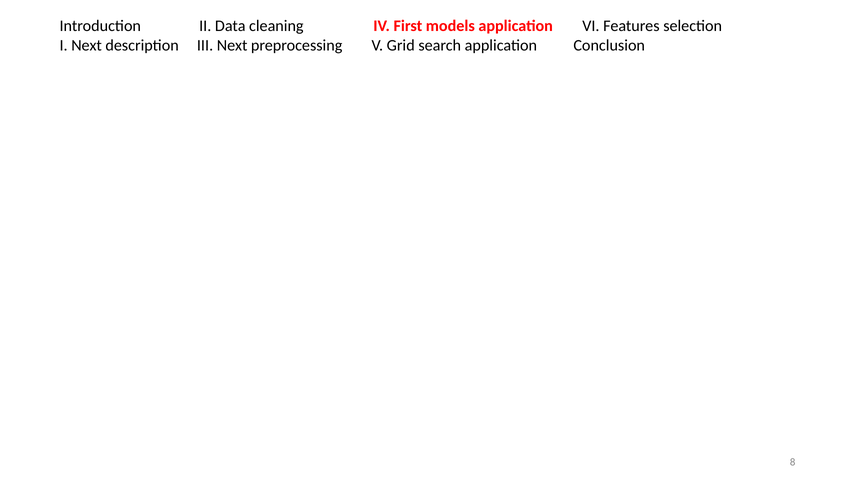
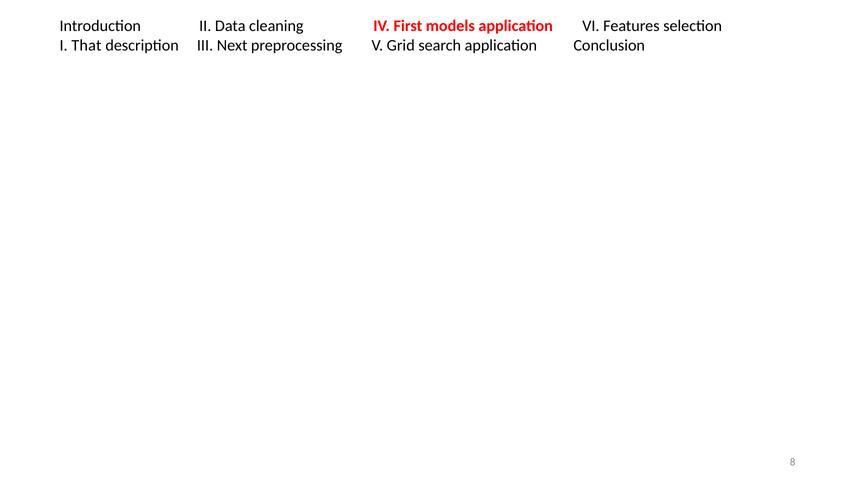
I Next: Next -> That (86, 45)
